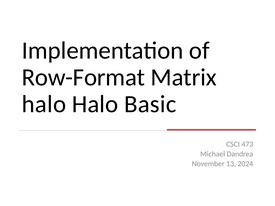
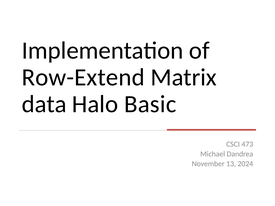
Row-Format: Row-Format -> Row-Extend (83, 77)
halo: halo -> data (44, 104)
